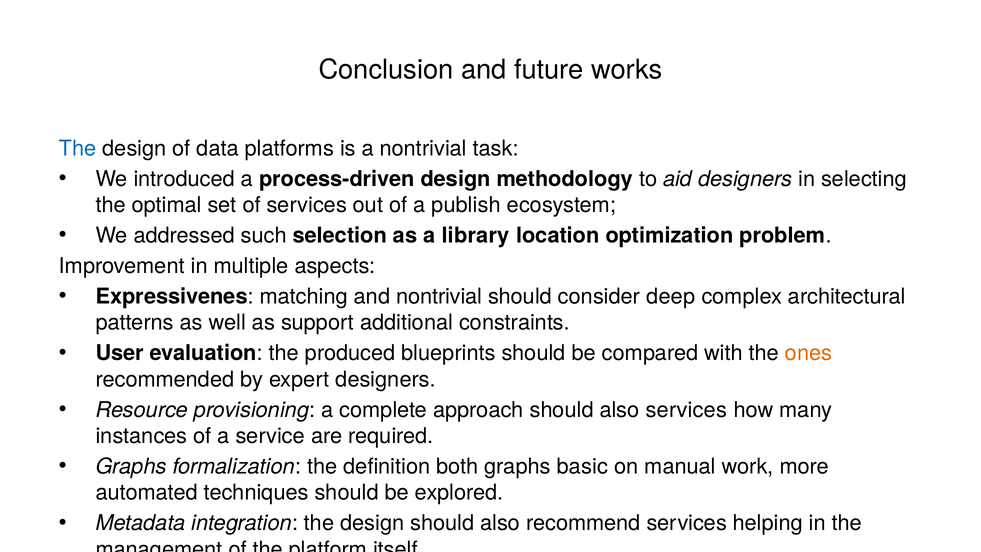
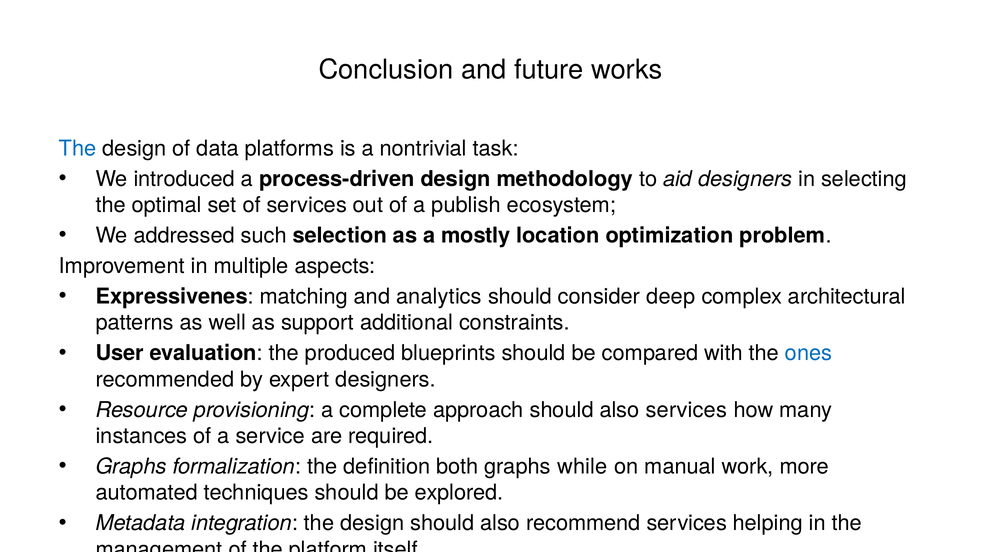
library: library -> mostly (476, 235)
and nontrivial: nontrivial -> analytics (439, 296)
ones colour: orange -> blue (809, 353)
basic: basic -> while (582, 466)
